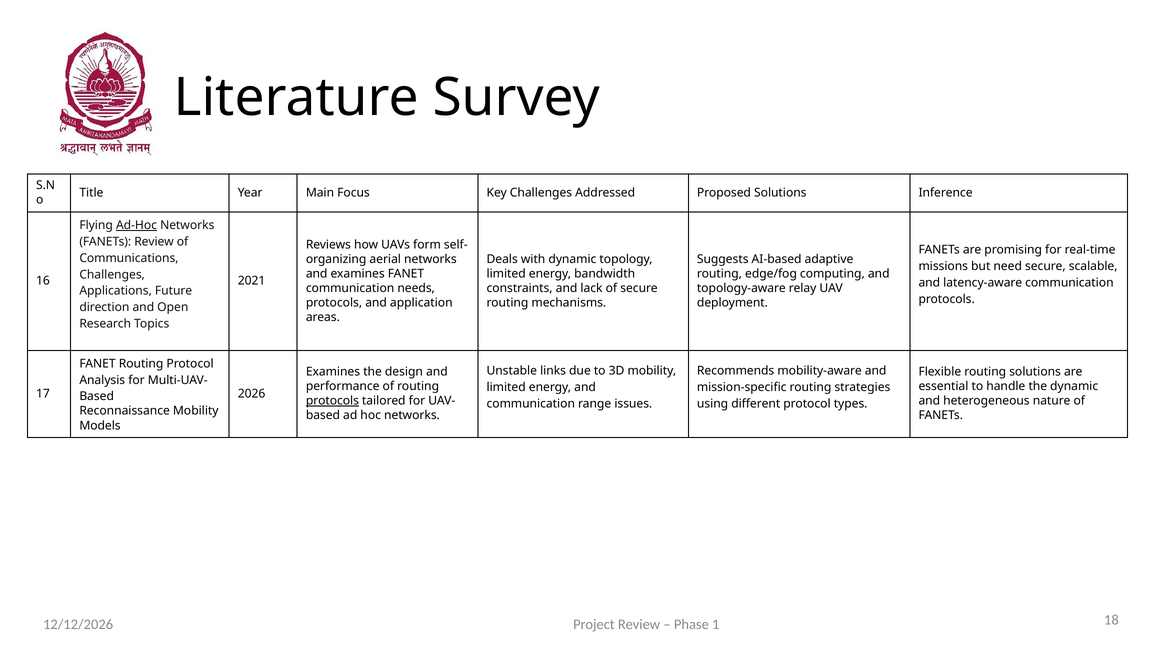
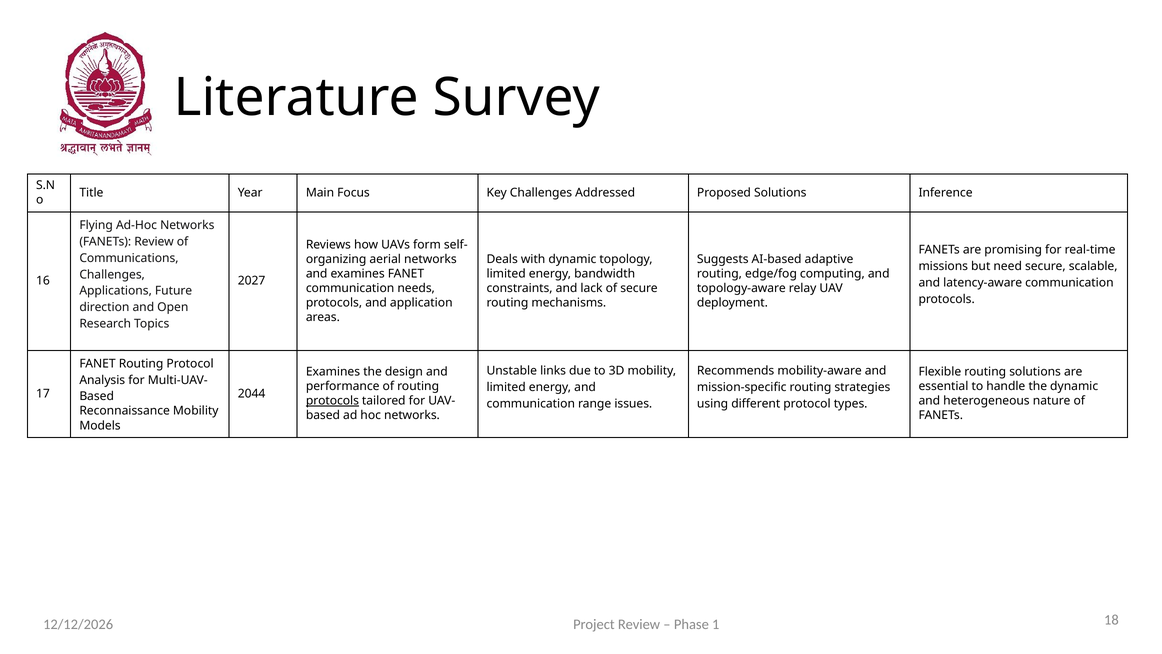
Ad-Hoc underline: present -> none (137, 225)
2021: 2021 -> 2027 (252, 281)
2026: 2026 -> 2044 (252, 393)
